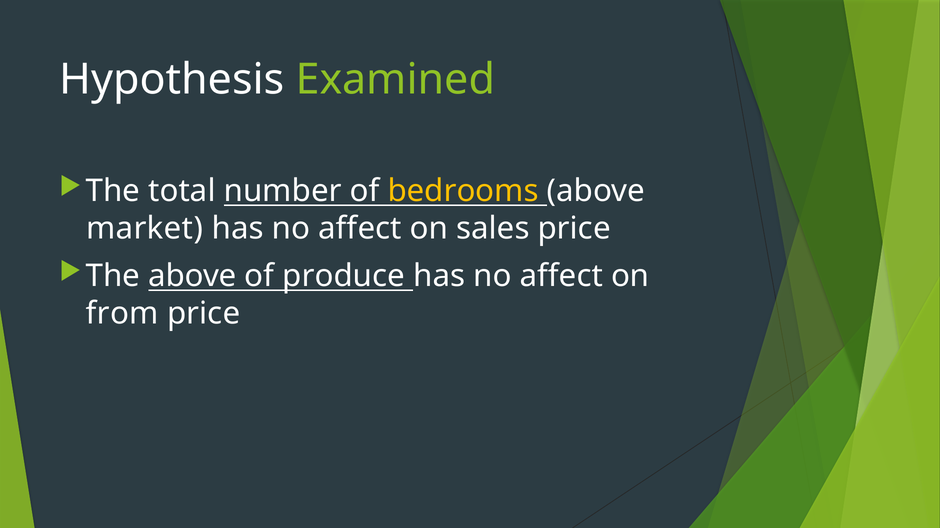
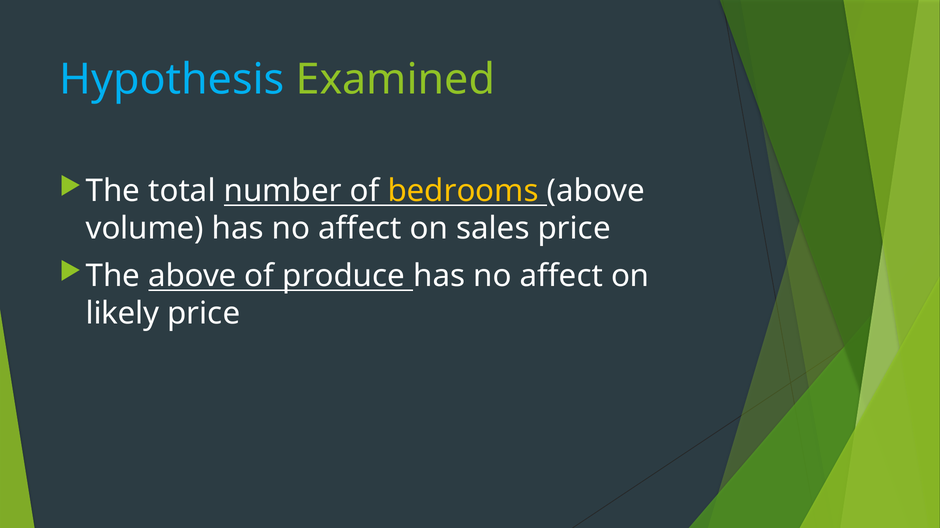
Hypothesis colour: white -> light blue (172, 79)
market: market -> volume (145, 229)
from: from -> likely (122, 314)
